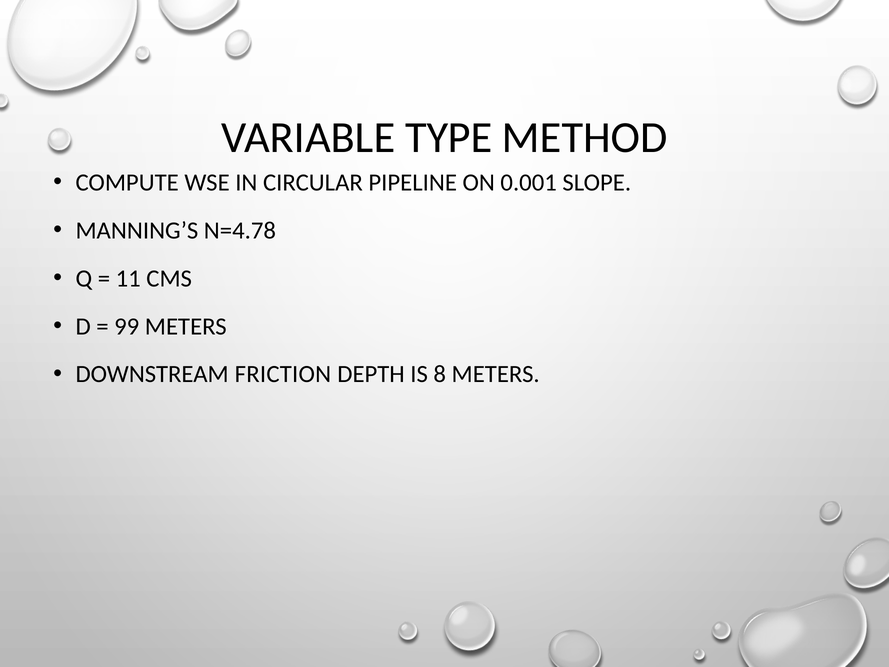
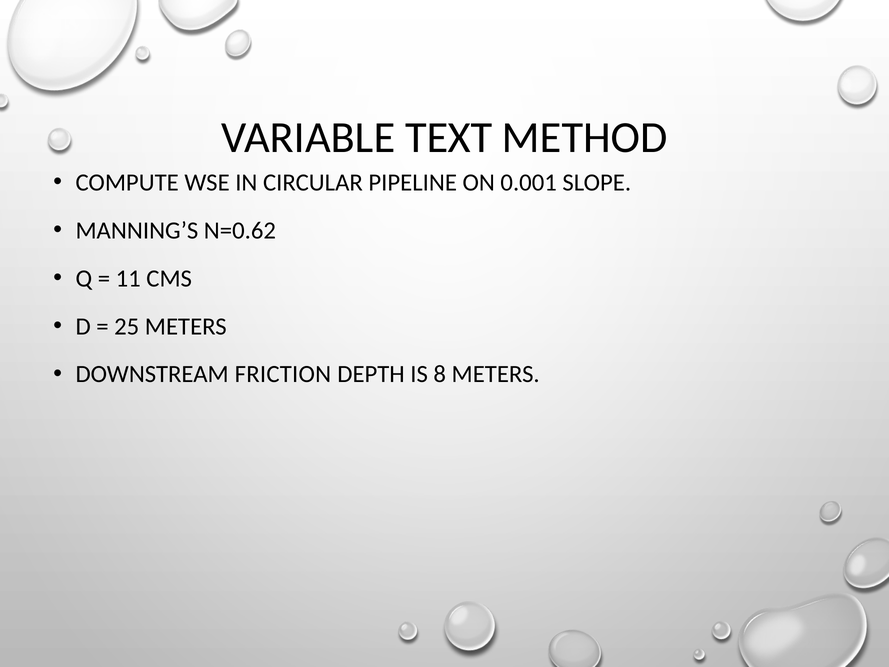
TYPE: TYPE -> TEXT (449, 137)
N=4.78: N=4.78 -> N=0.62 (240, 230)
99: 99 -> 25 (127, 326)
